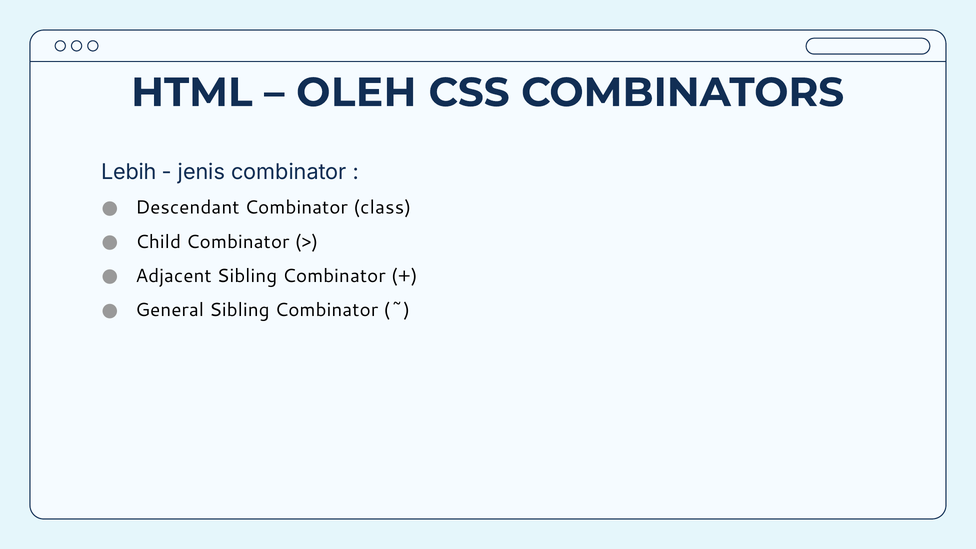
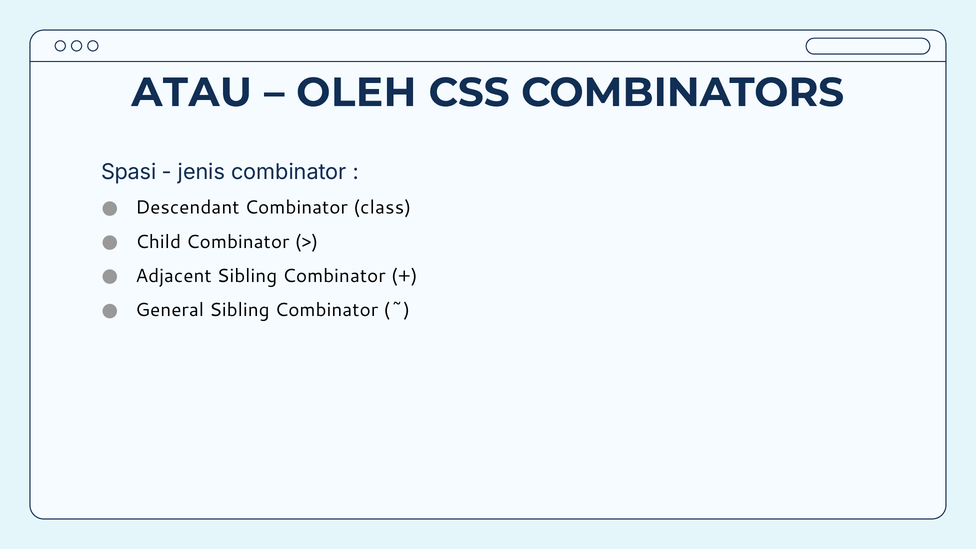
HTML: HTML -> ATAU (192, 93)
Lebih: Lebih -> Spasi (129, 172)
